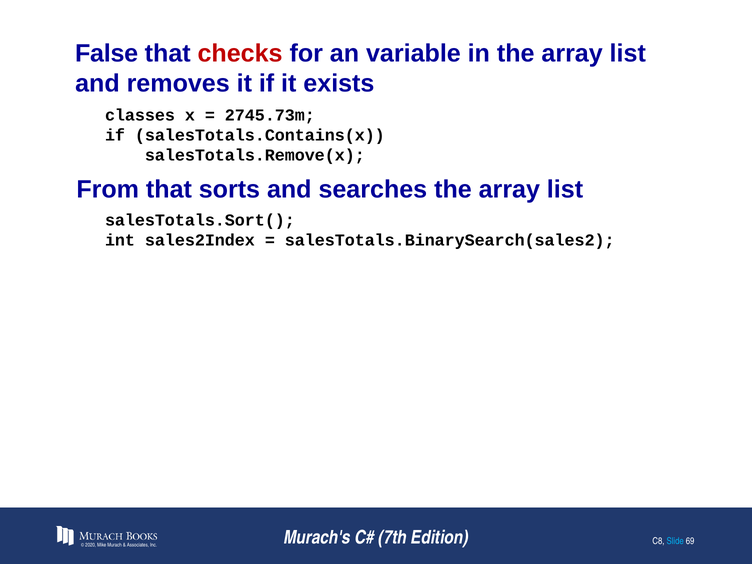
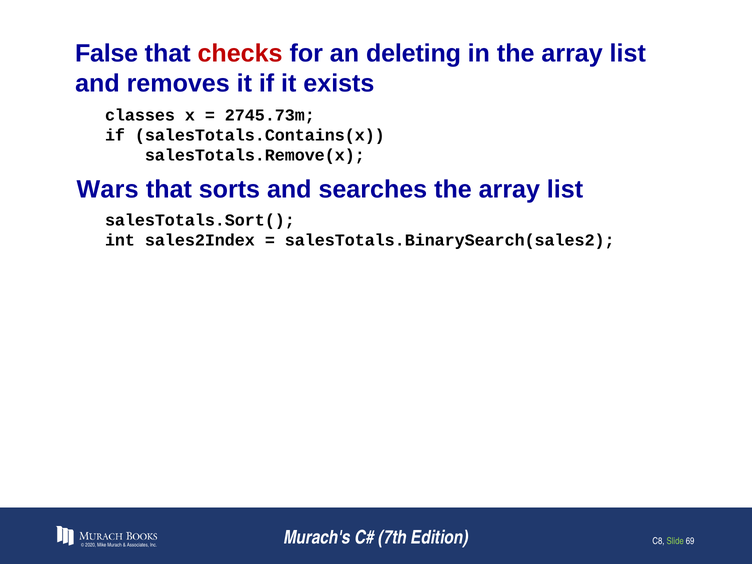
variable: variable -> deleting (413, 53)
From: From -> Wars (108, 189)
Slide colour: light blue -> light green (675, 541)
